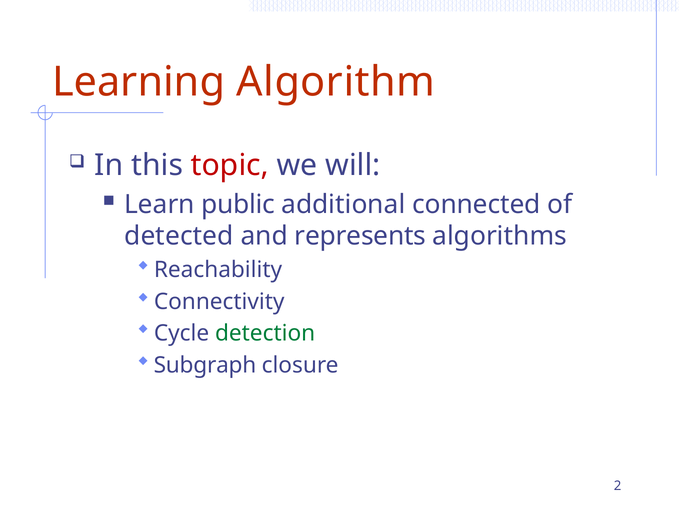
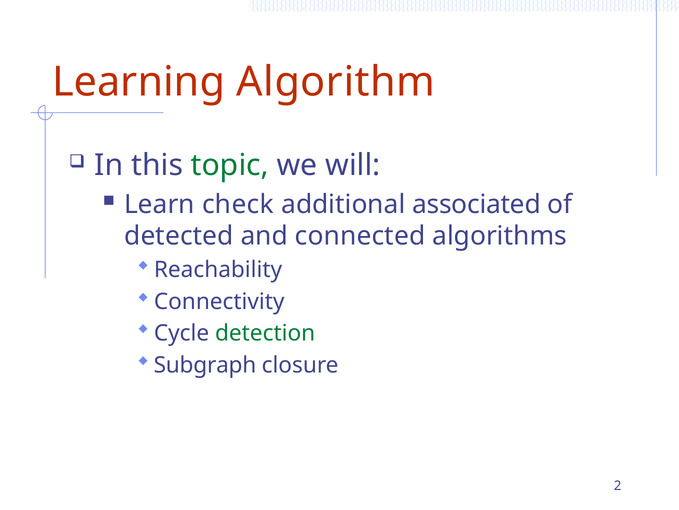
topic colour: red -> green (230, 165)
public: public -> check (238, 204)
connected: connected -> associated (476, 204)
represents: represents -> connected (360, 236)
